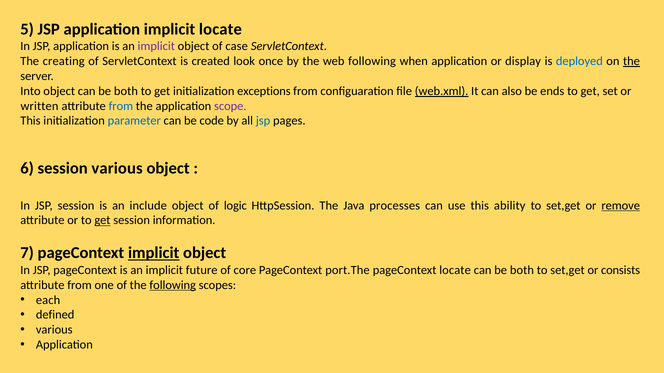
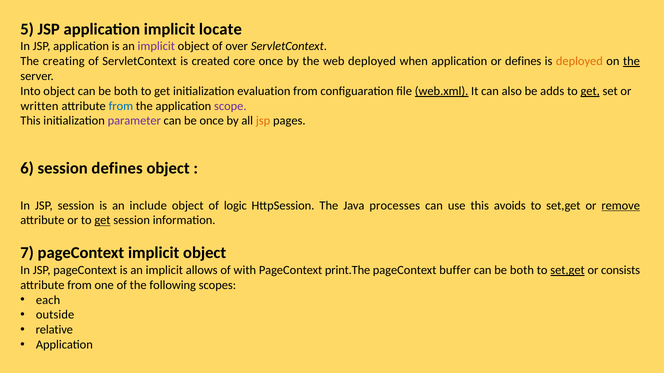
case: case -> over (237, 46)
look: look -> core (244, 61)
web following: following -> deployed (372, 61)
or display: display -> defines (523, 61)
deployed colour: blue -> orange (579, 61)
exceptions: exceptions -> evaluation (264, 91)
ends: ends -> adds (552, 91)
get underline: none -> present (590, 91)
parameter colour: blue -> purple (134, 121)
be code: code -> once (212, 121)
jsp colour: blue -> orange (263, 121)
session various: various -> defines (117, 169)
ability: ability -> avoids (510, 206)
implicit underline: present -> none (154, 253)
future: future -> allows (202, 270)
core: core -> with (245, 270)
port.The: port.The -> print.The (348, 270)
pageContext locate: locate -> buffer (455, 270)
set,get underline: none -> present (568, 270)
following underline: present -> none (173, 285)
defined: defined -> outside (55, 315)
various: various -> relative (54, 330)
